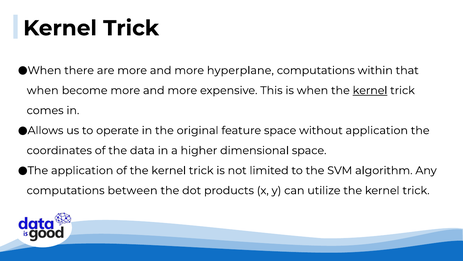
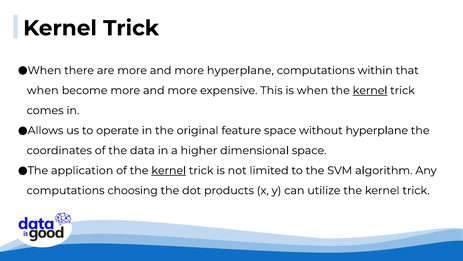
without application: application -> hyperplane (377, 130)
kernel underline: none -> present (169, 170)
between: between -> choosing (133, 190)
